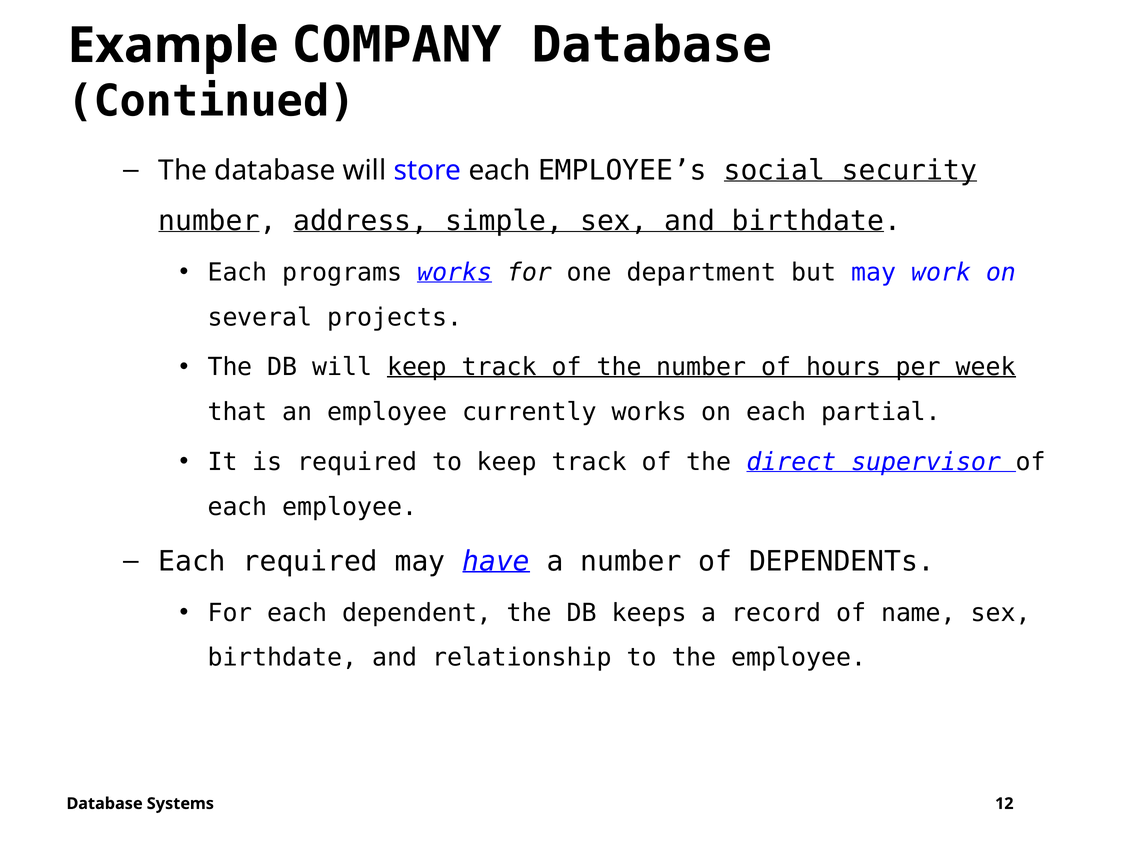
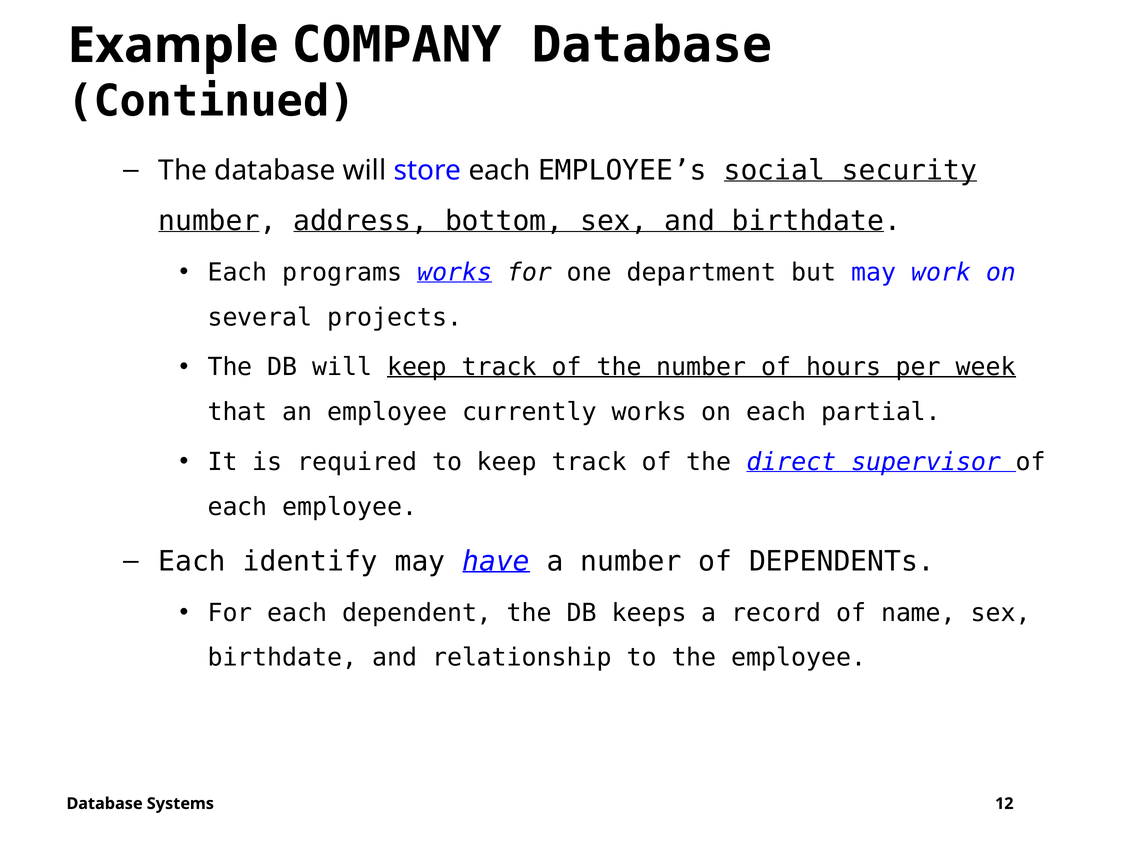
simple: simple -> bottom (504, 221)
Each required: required -> identify (310, 561)
